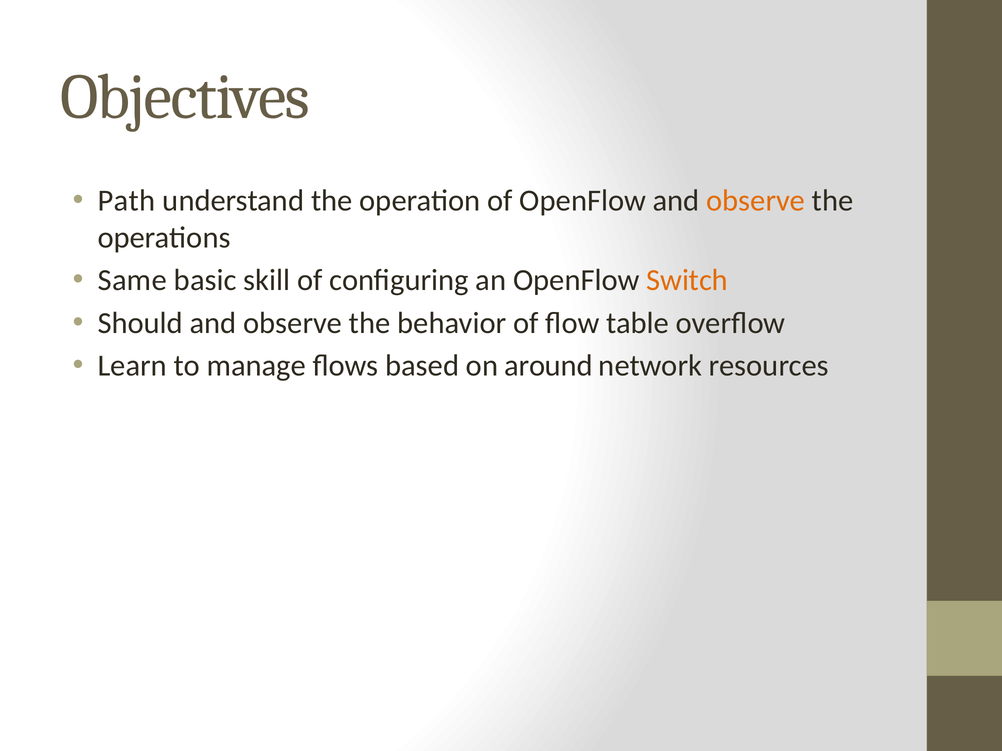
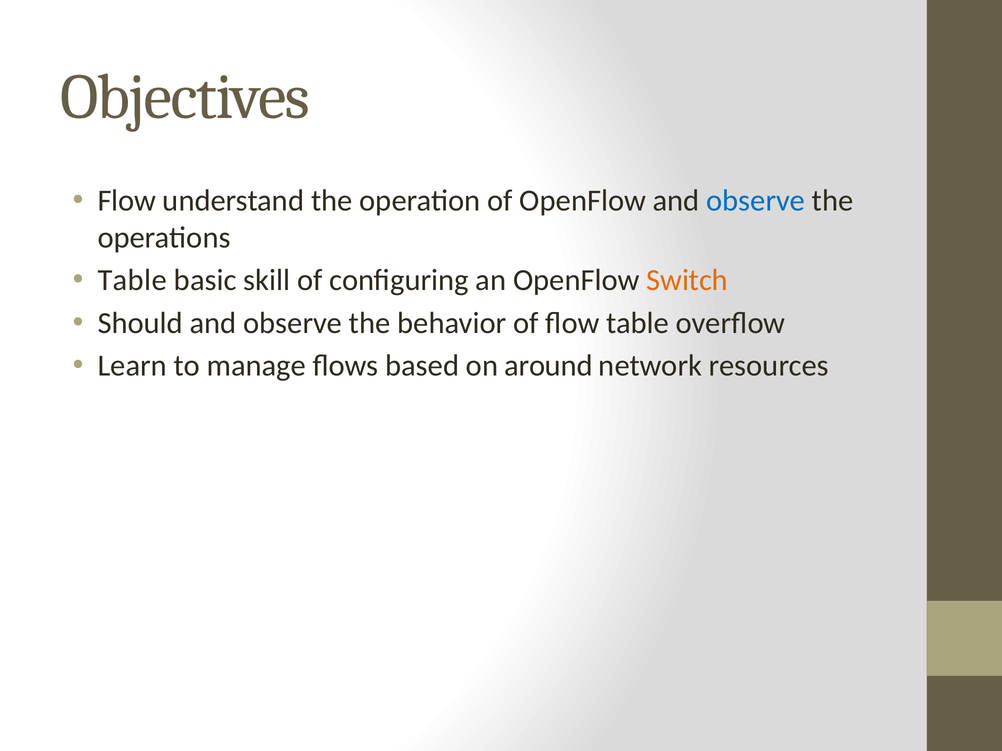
Path: Path -> Flow (127, 201)
observe colour: orange -> blue (756, 201)
Same: Same -> Table (132, 280)
